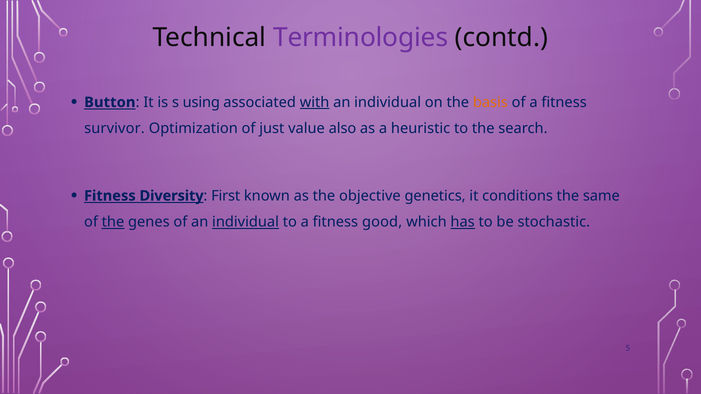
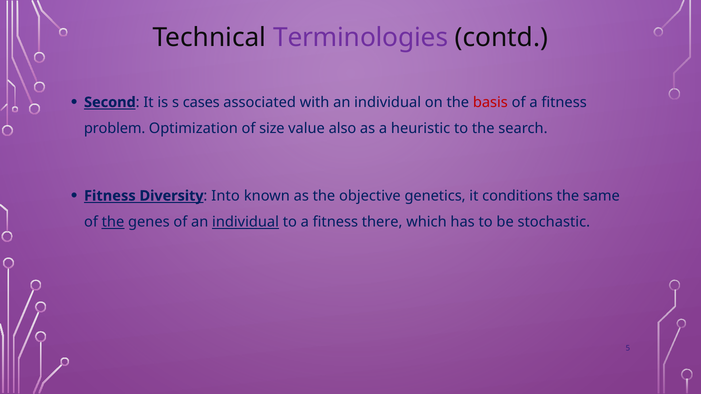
Button: Button -> Second (110, 102)
using: using -> cases (201, 102)
with underline: present -> none (315, 102)
basis colour: orange -> red (490, 102)
survivor: survivor -> problem (115, 129)
just: just -> size (272, 129)
First: First -> Into (226, 196)
good: good -> there (382, 222)
has underline: present -> none (463, 222)
